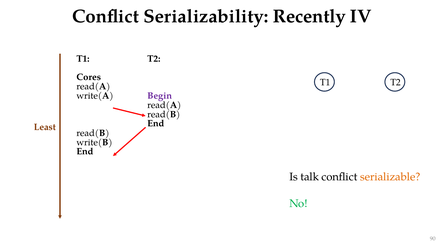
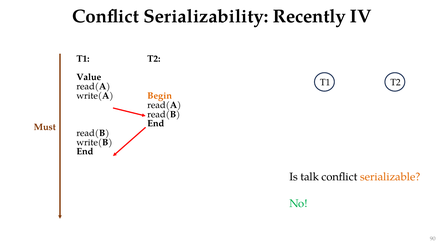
Cores: Cores -> Value (89, 77)
Begin colour: purple -> orange (160, 96)
Least: Least -> Must (45, 127)
